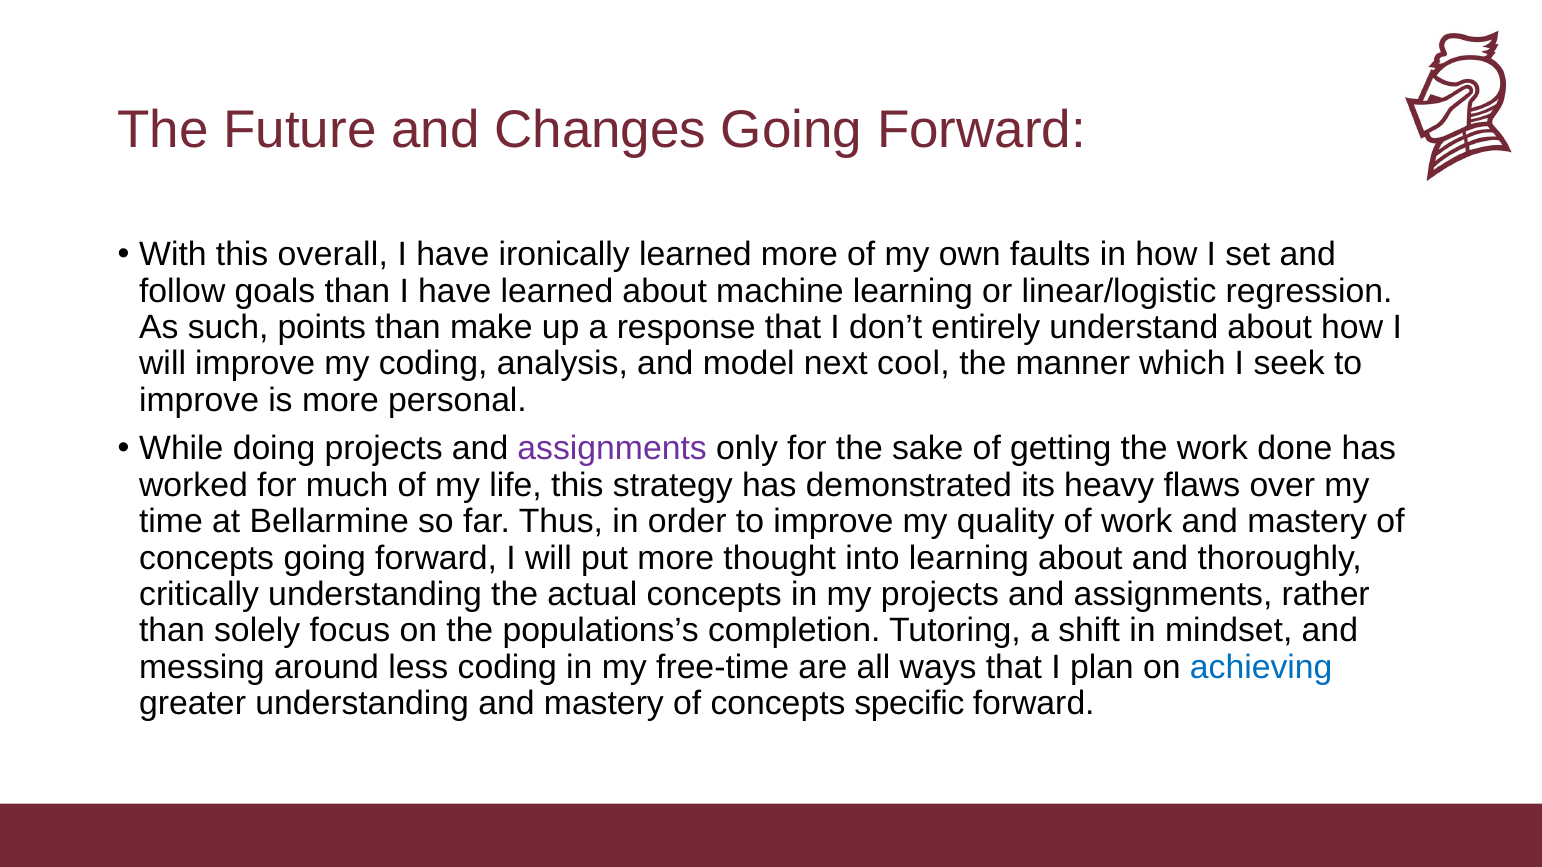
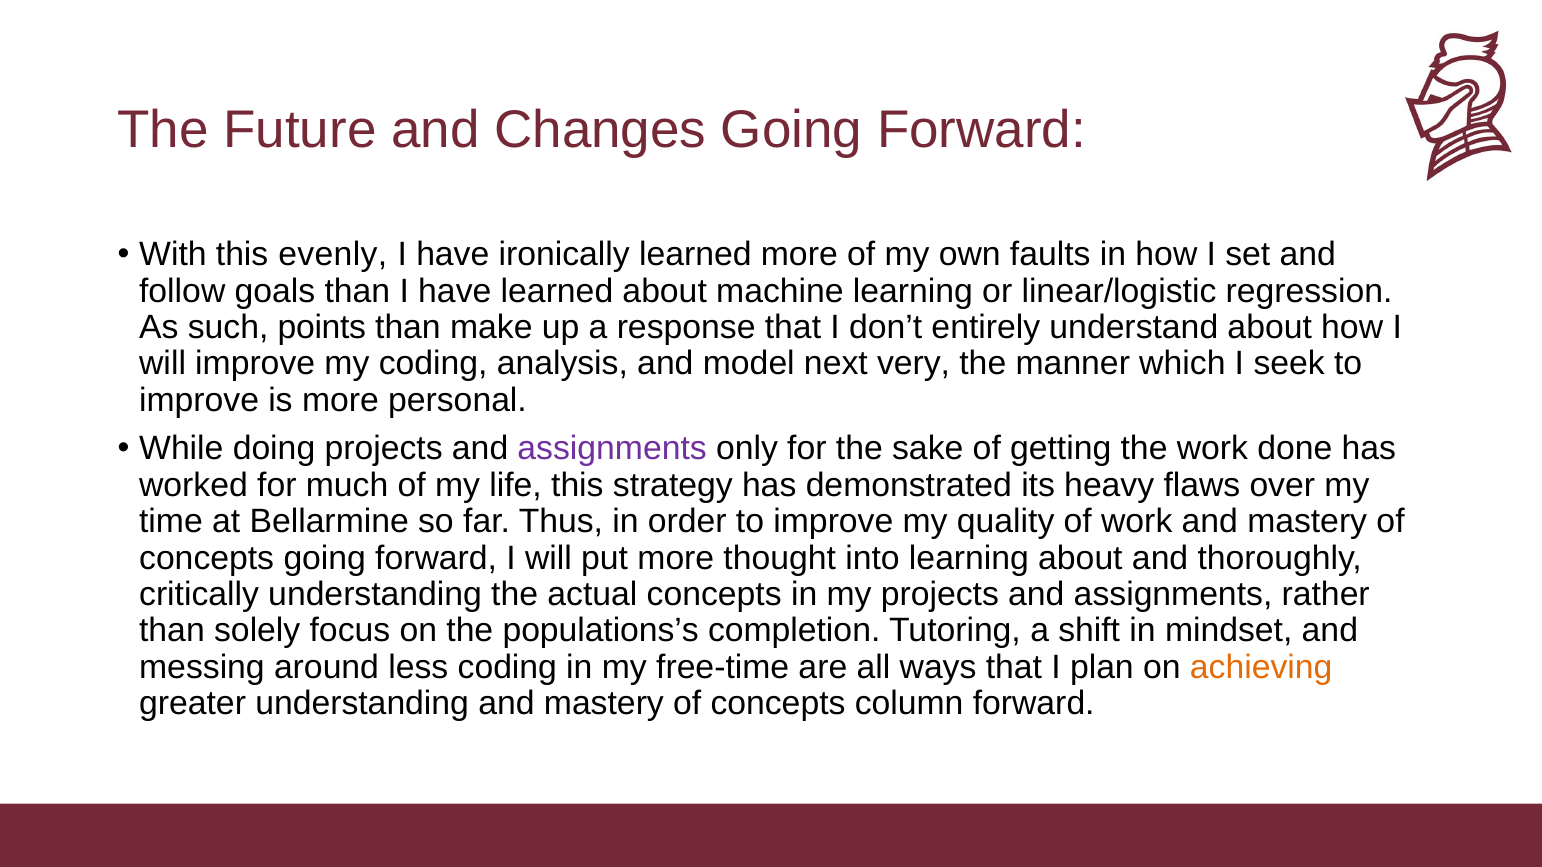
overall: overall -> evenly (333, 255)
cool: cool -> very (914, 364)
achieving colour: blue -> orange (1261, 667)
specific: specific -> column (909, 704)
